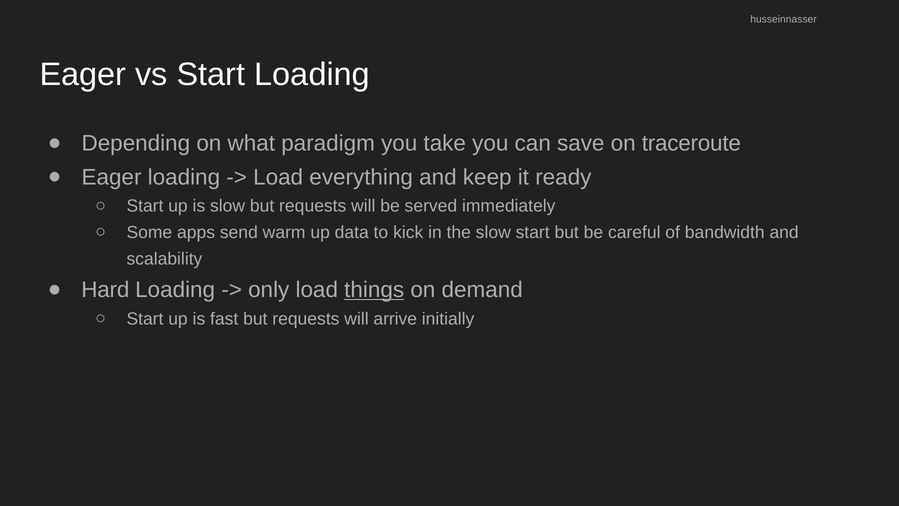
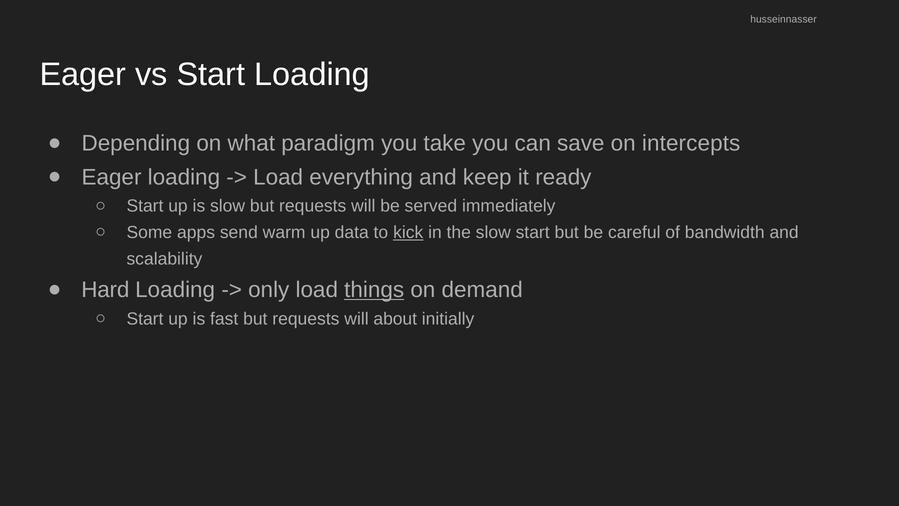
traceroute: traceroute -> intercepts (691, 143)
kick underline: none -> present (408, 232)
arrive: arrive -> about (395, 319)
